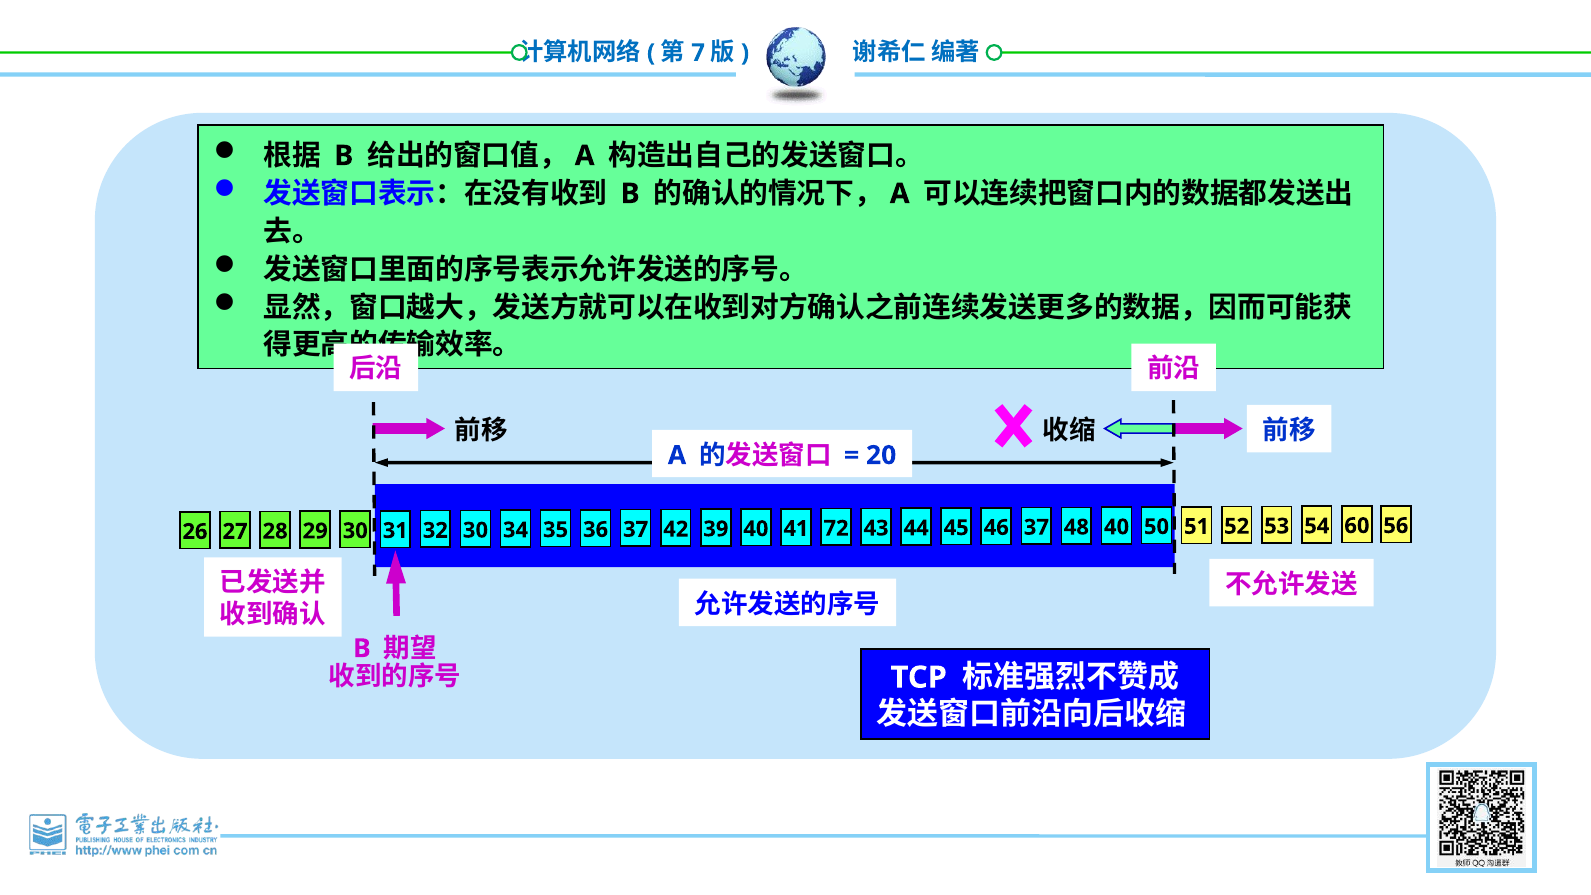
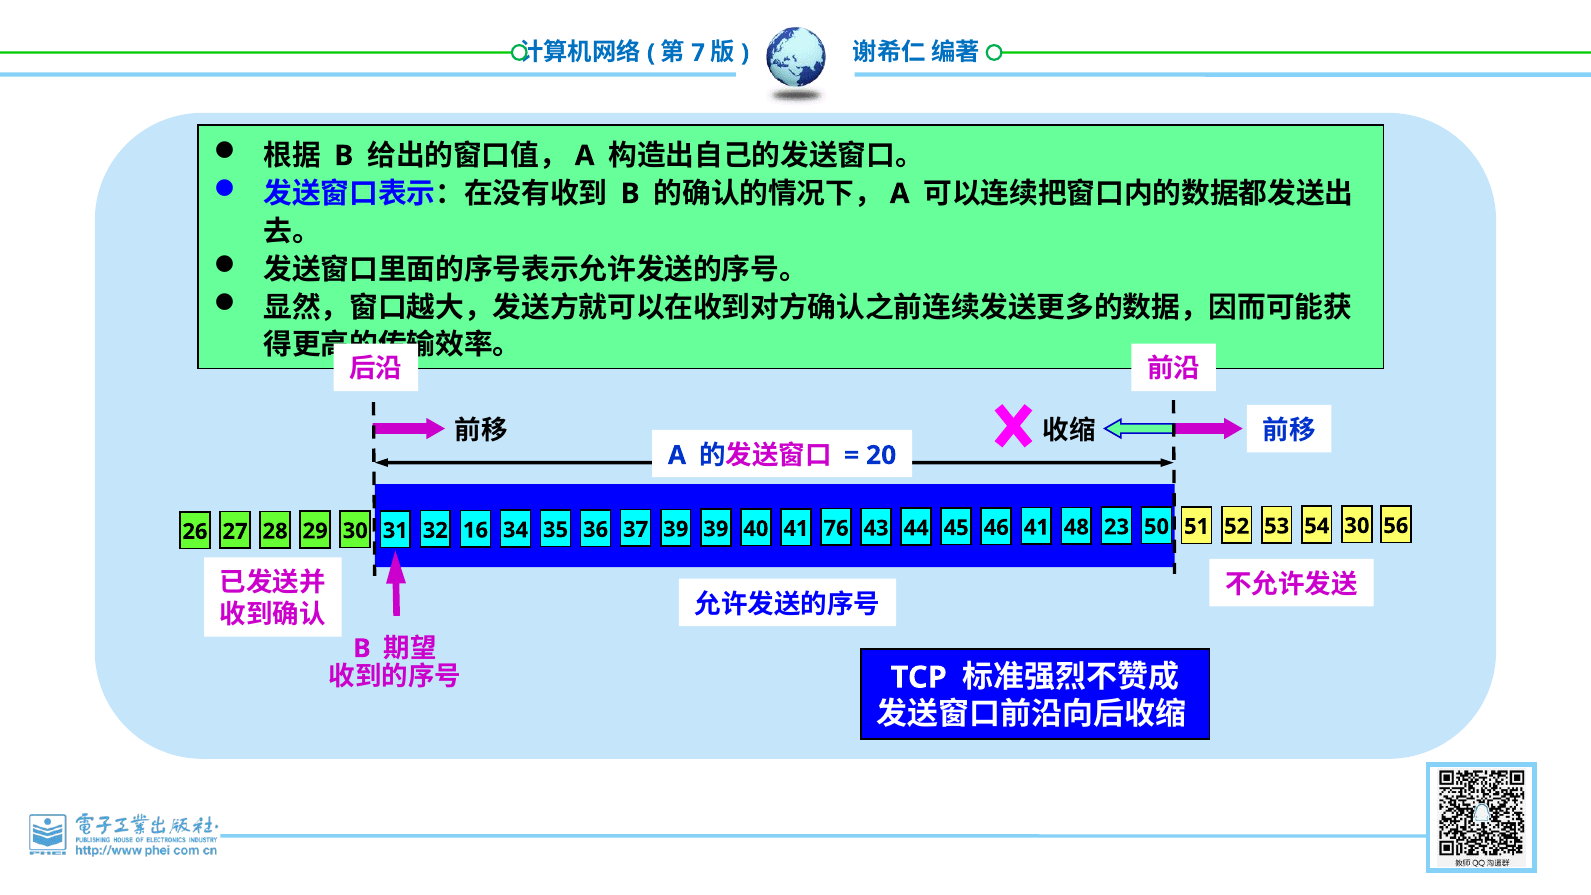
32 30: 30 -> 16 (475, 530)
37 42: 42 -> 39 (676, 529)
72: 72 -> 76 (836, 528)
46 37: 37 -> 41 (1036, 527)
48 40: 40 -> 23 (1117, 527)
54 60: 60 -> 30 (1357, 526)
